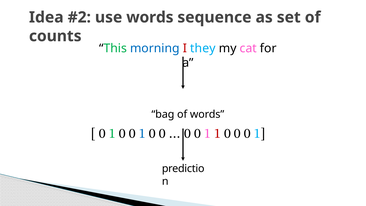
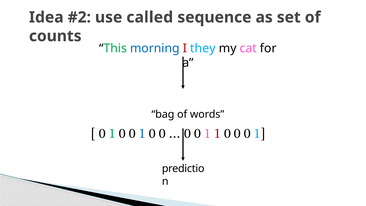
use words: words -> called (150, 17)
